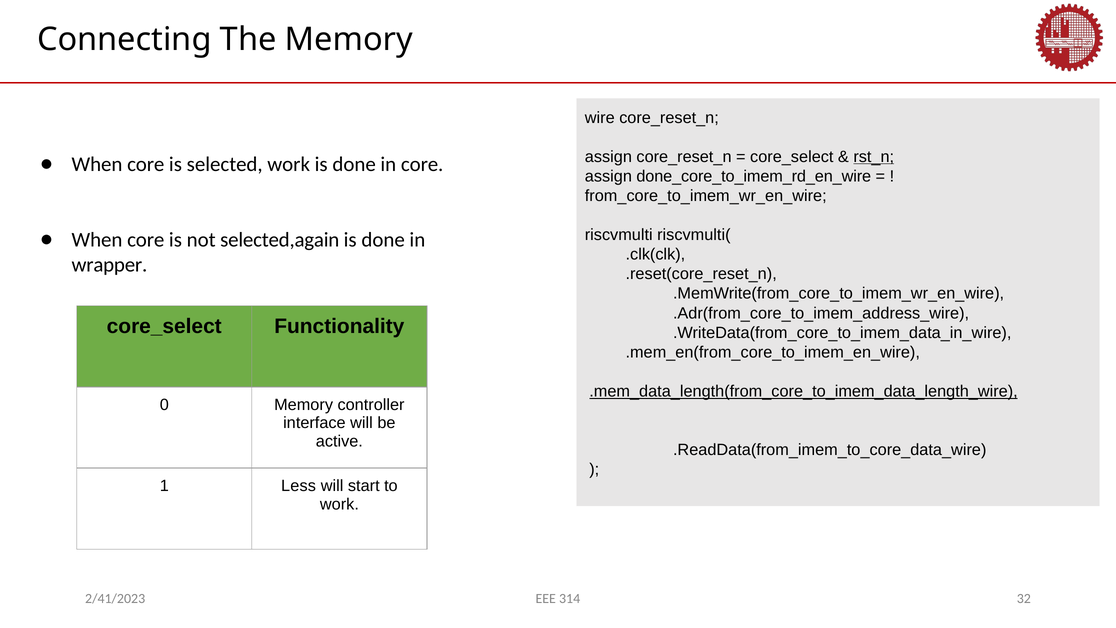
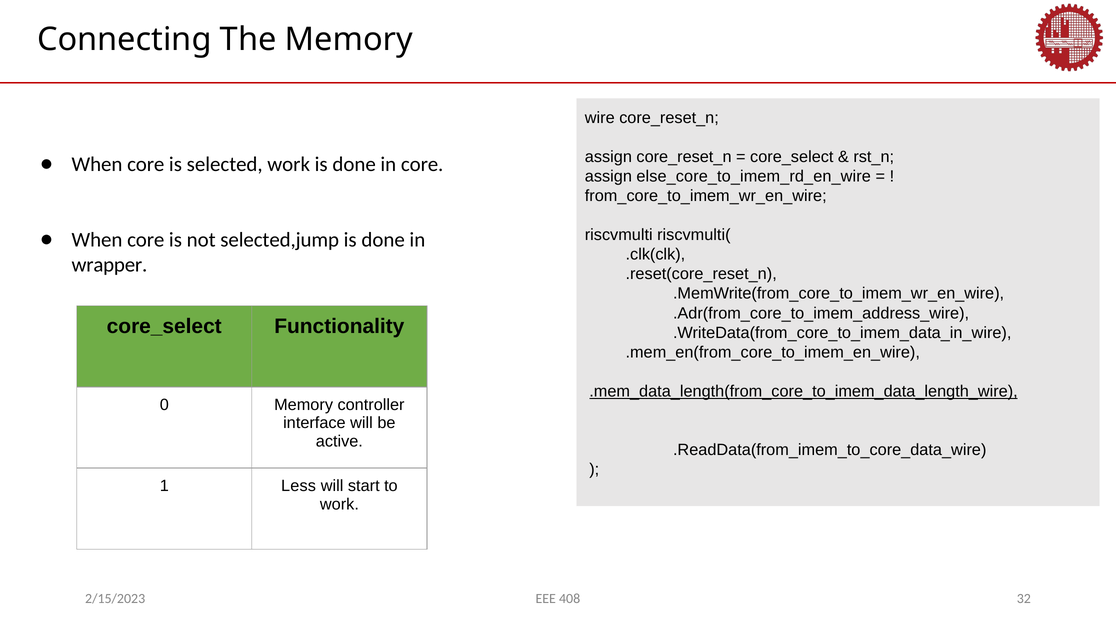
rst_n underline: present -> none (874, 157)
done_core_to_imem_rd_en_wire: done_core_to_imem_rd_en_wire -> else_core_to_imem_rd_en_wire (754, 176)
selected,again: selected,again -> selected,jump (280, 240)
2/41/2023: 2/41/2023 -> 2/15/2023 (115, 599)
314: 314 -> 408 (570, 599)
